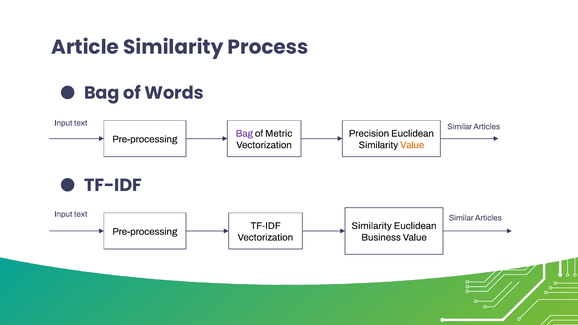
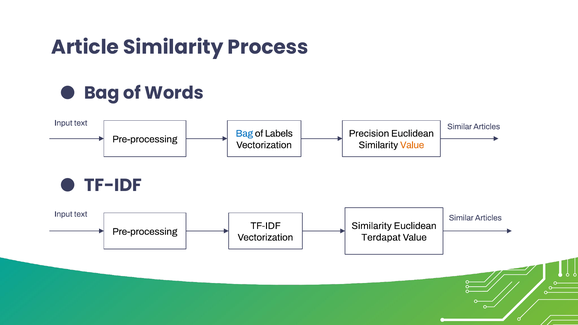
Bag colour: purple -> blue (244, 133)
Metric: Metric -> Labels (279, 133)
Business: Business -> Terdapat (381, 237)
